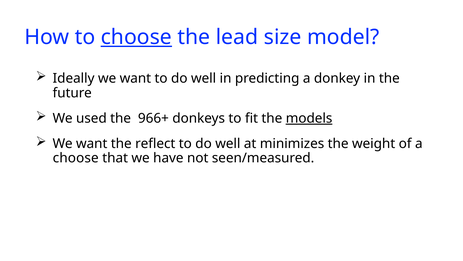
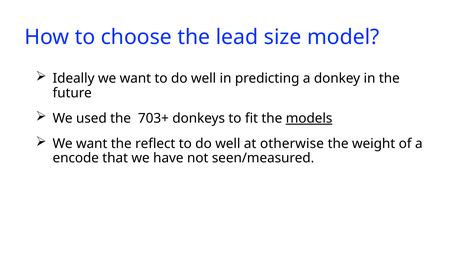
choose underline: present -> none (136, 37)
966+: 966+ -> 703+ (153, 118)
minimizes: minimizes -> otherwise (292, 143)
choose: choose -> encode (76, 158)
